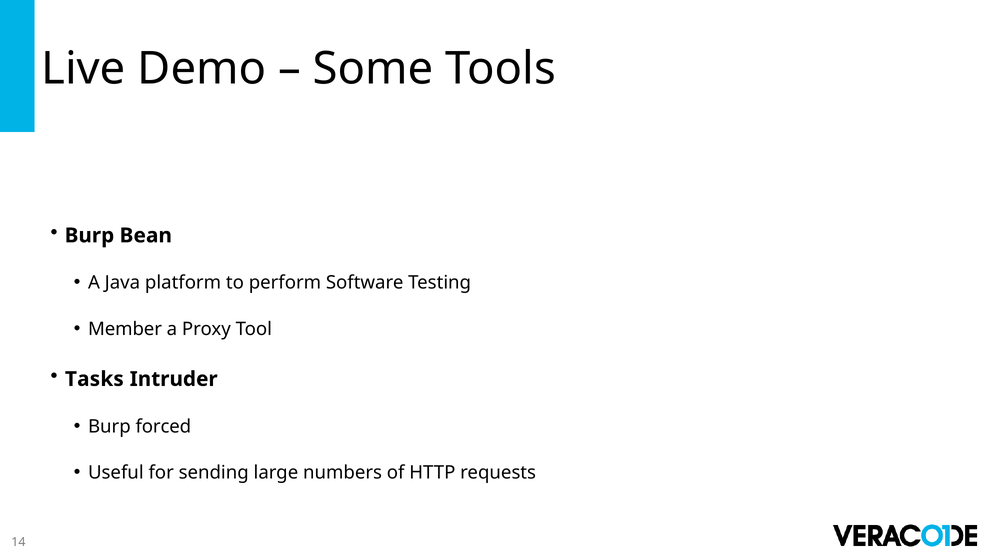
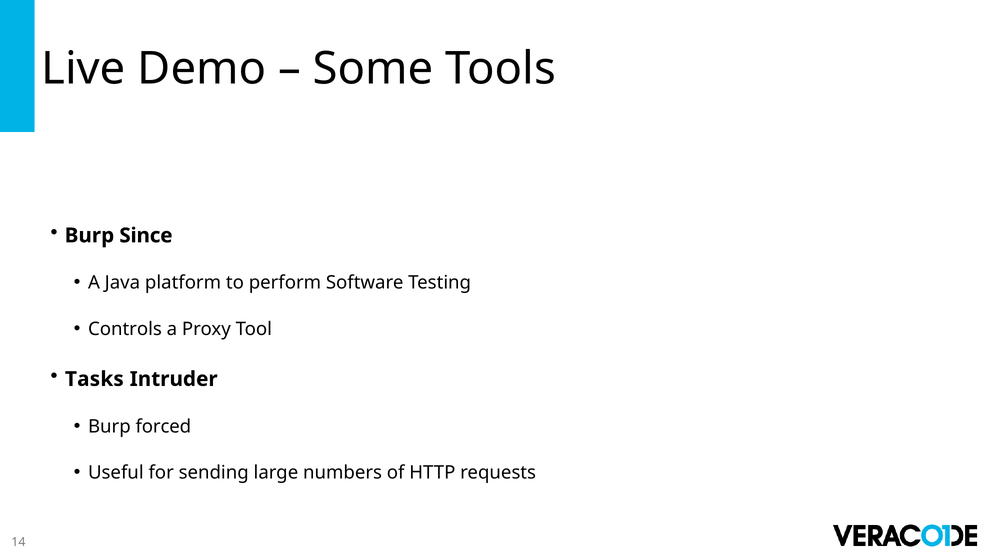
Bean: Bean -> Since (146, 236)
Member: Member -> Controls (125, 329)
